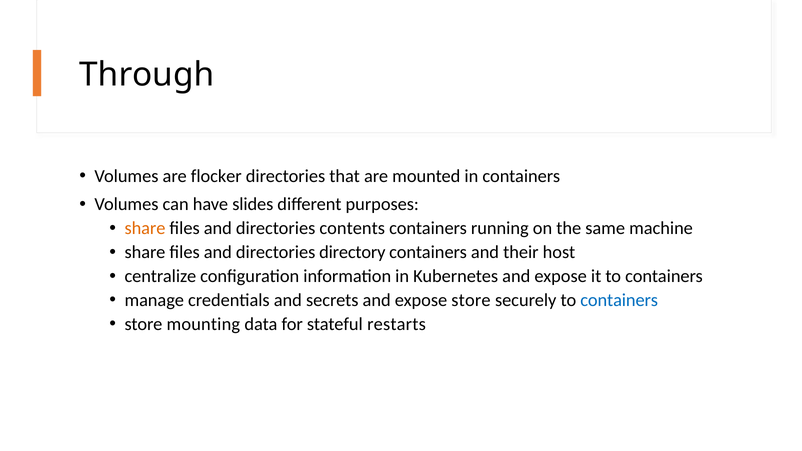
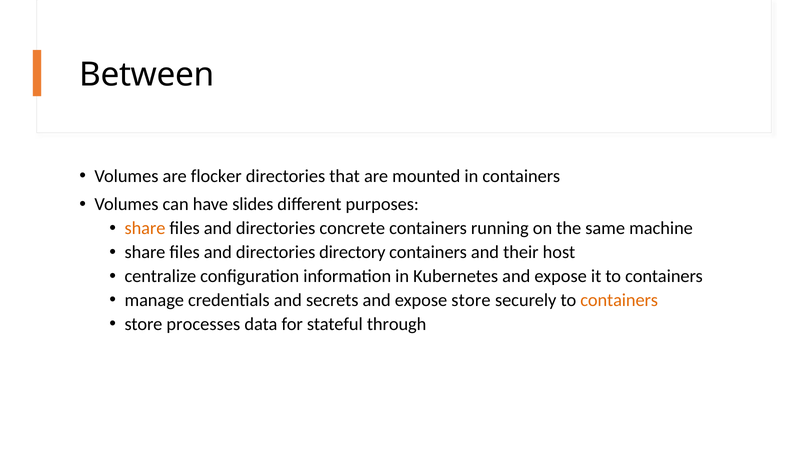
Through: Through -> Between (147, 75)
contents: contents -> concrete (352, 228)
containers colour: blue -> orange (619, 300)
mounting: mounting -> processes (203, 324)
restarts: restarts -> through (397, 324)
